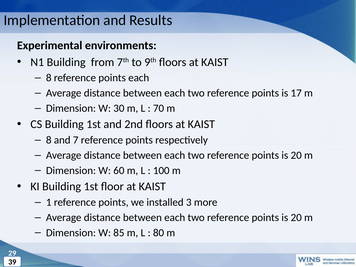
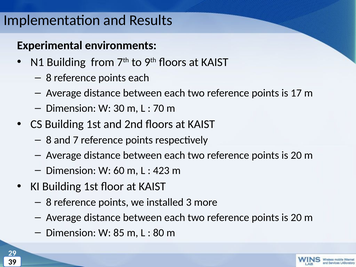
100: 100 -> 423 (161, 170)
1: 1 -> 8 (49, 202)
